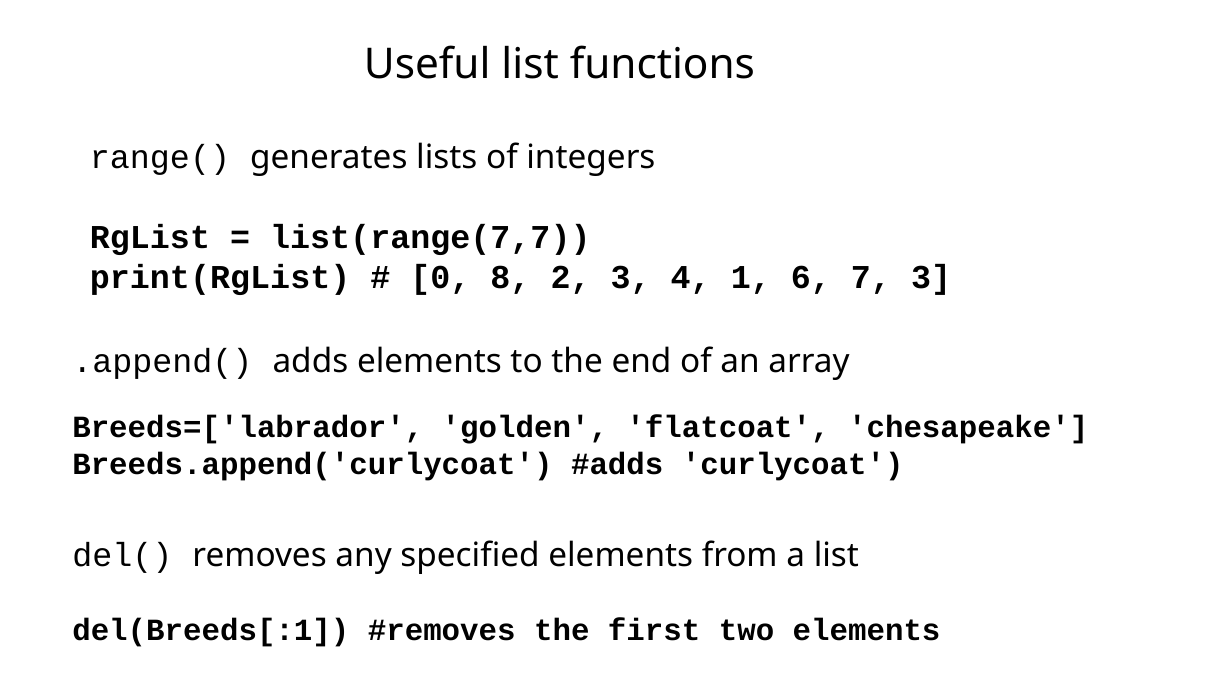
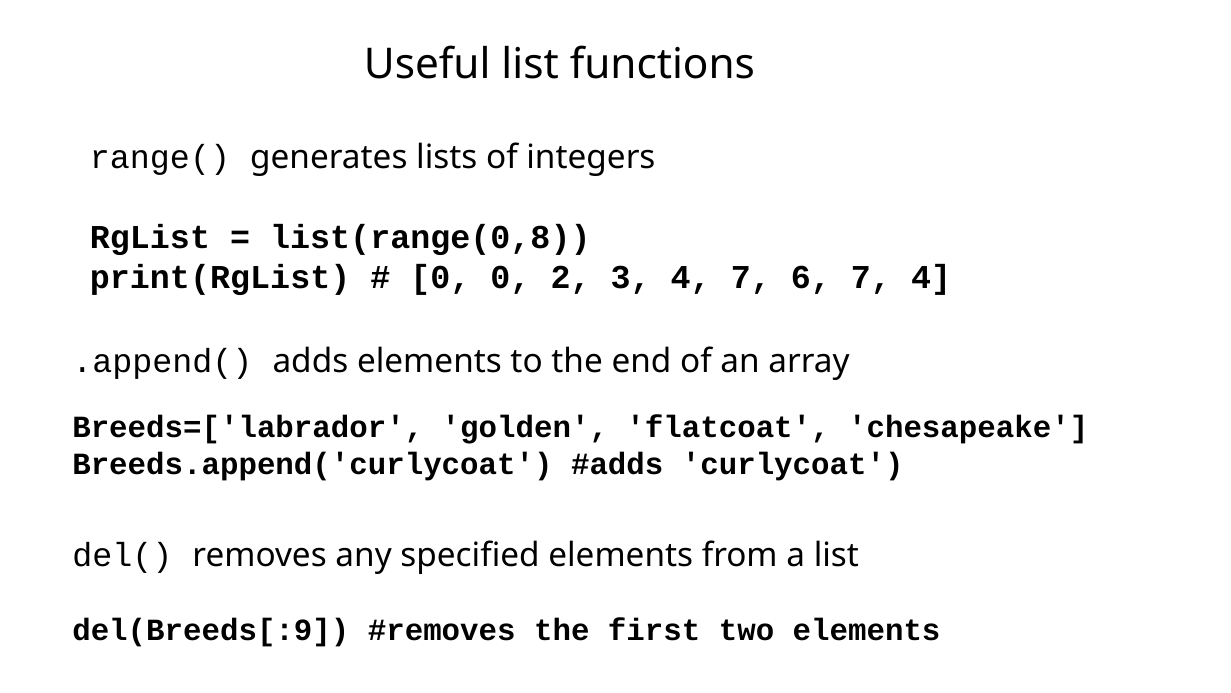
list(range(7,7: list(range(7,7 -> list(range(0,8 (430, 238)
0 8: 8 -> 0 (510, 278)
4 1: 1 -> 7 (751, 278)
7 3: 3 -> 4 (931, 278)
del(Breeds[:1: del(Breeds[:1 -> del(Breeds[:9 (211, 630)
